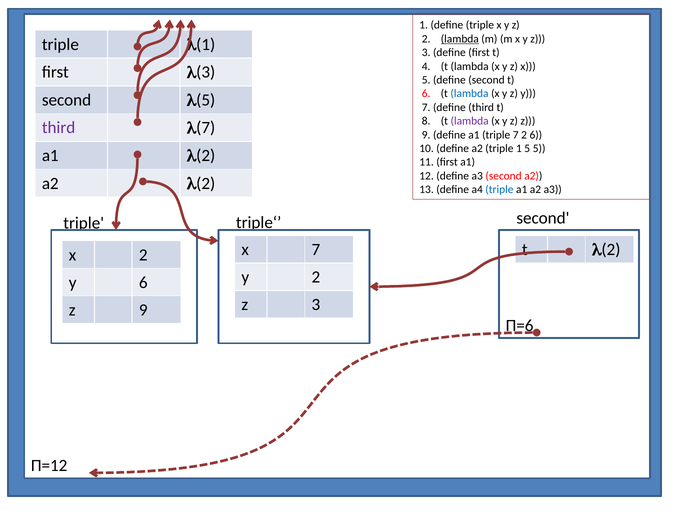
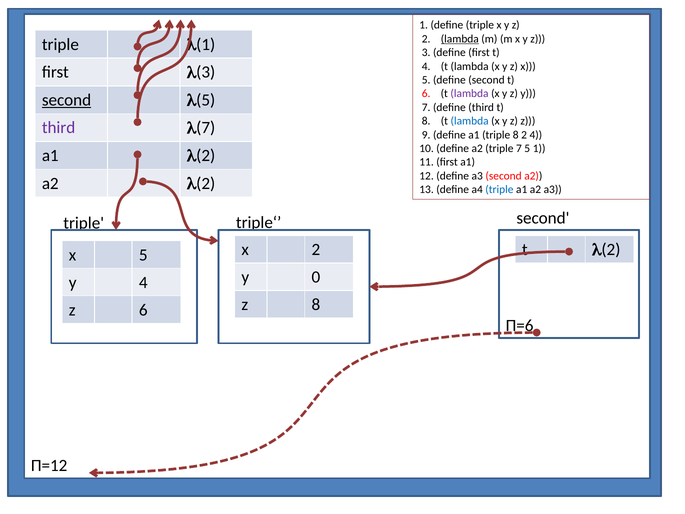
lambda colour: blue -> purple (470, 94)
second underline: none -> present (67, 100)
lambda colour: purple -> blue (470, 121)
triple 7: 7 -> 8 (516, 135)
2 6: 6 -> 4 (536, 135)
triple 1: 1 -> 7 (519, 148)
5 5: 5 -> 1 (539, 148)
x 7: 7 -> 2 (316, 249)
2: 2 -> 5 (143, 255)
y 2: 2 -> 0 (316, 277)
y 6: 6 -> 4 (143, 282)
3: 3 -> 8 (316, 304)
9: 9 -> 6 (143, 310)
